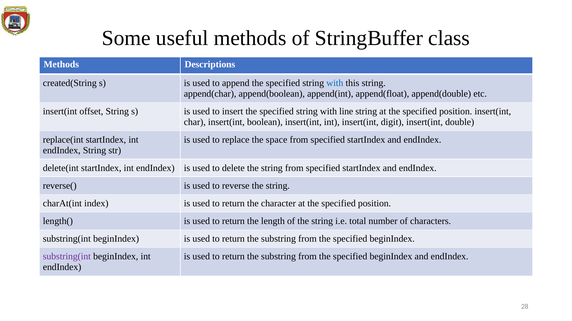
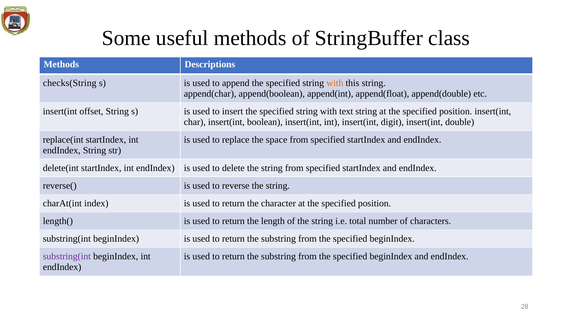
created(String: created(String -> checks(String (70, 83)
with colour: blue -> orange (335, 83)
line: line -> text (346, 112)
